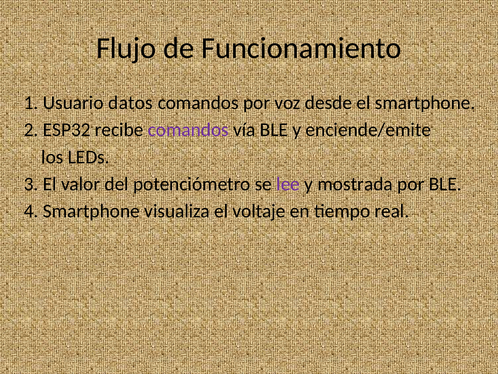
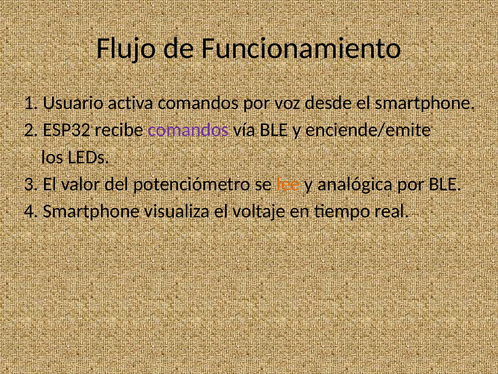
datos: datos -> activa (131, 103)
lee colour: purple -> orange (288, 184)
mostrada: mostrada -> analógica (355, 184)
